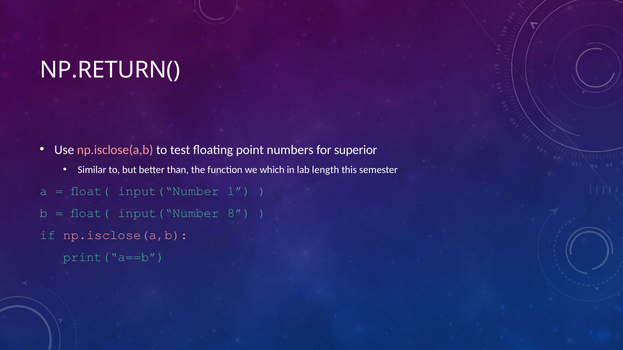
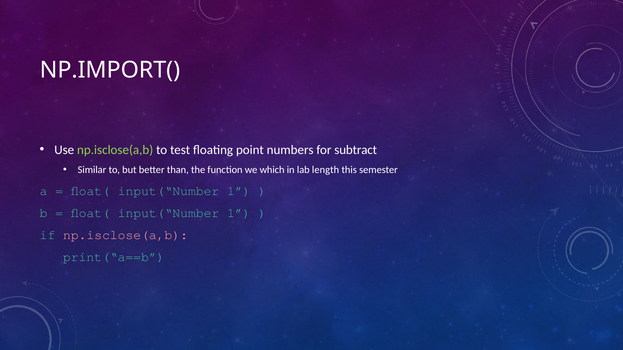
NP.RETURN(: NP.RETURN( -> NP.IMPORT( (110, 70)
np.isclose(a,b colour: pink -> light green (115, 150)
superior: superior -> subtract (356, 150)
8: 8 -> 1 (239, 213)
